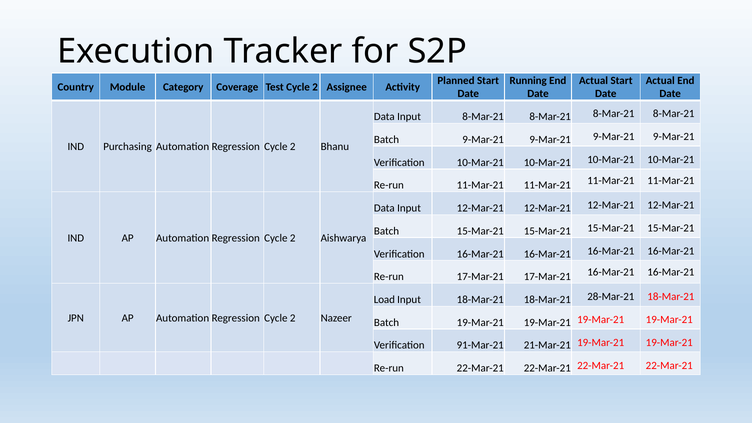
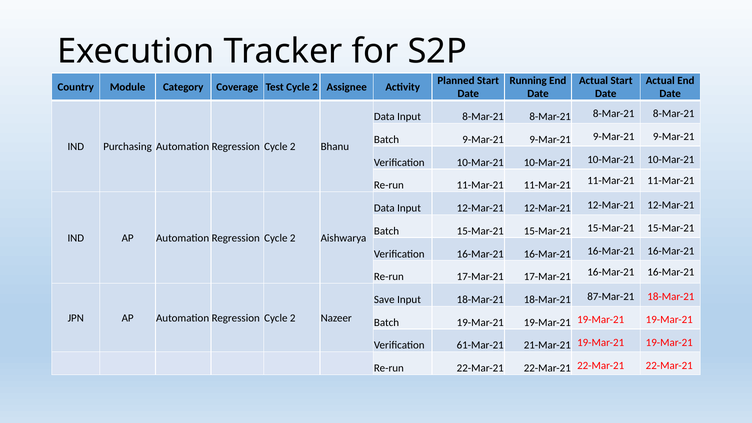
Load: Load -> Save (384, 300)
28-Mar-21: 28-Mar-21 -> 87-Mar-21 (611, 297)
91-Mar-21: 91-Mar-21 -> 61-Mar-21 (480, 345)
